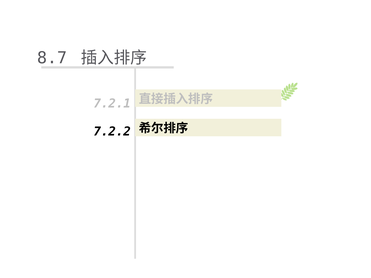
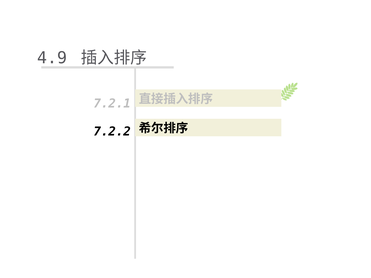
8.7: 8.7 -> 4.9 (52, 58)
